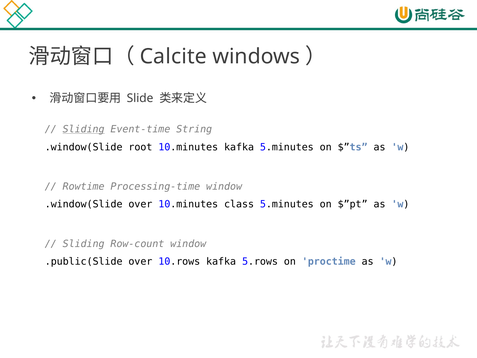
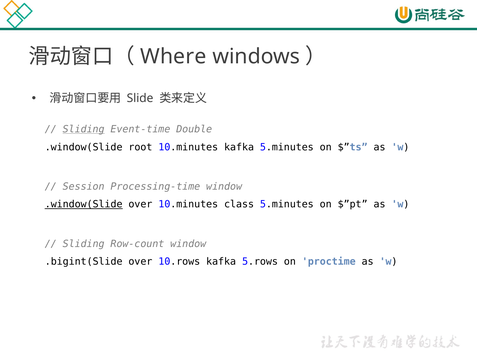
Calcite: Calcite -> Where (173, 57)
String: String -> Double (194, 129)
Rowtime: Rowtime -> Session (84, 186)
.window(Slide underline: none -> present (84, 204)
.public(Slide: .public(Slide -> .bigint(Slide (84, 261)
